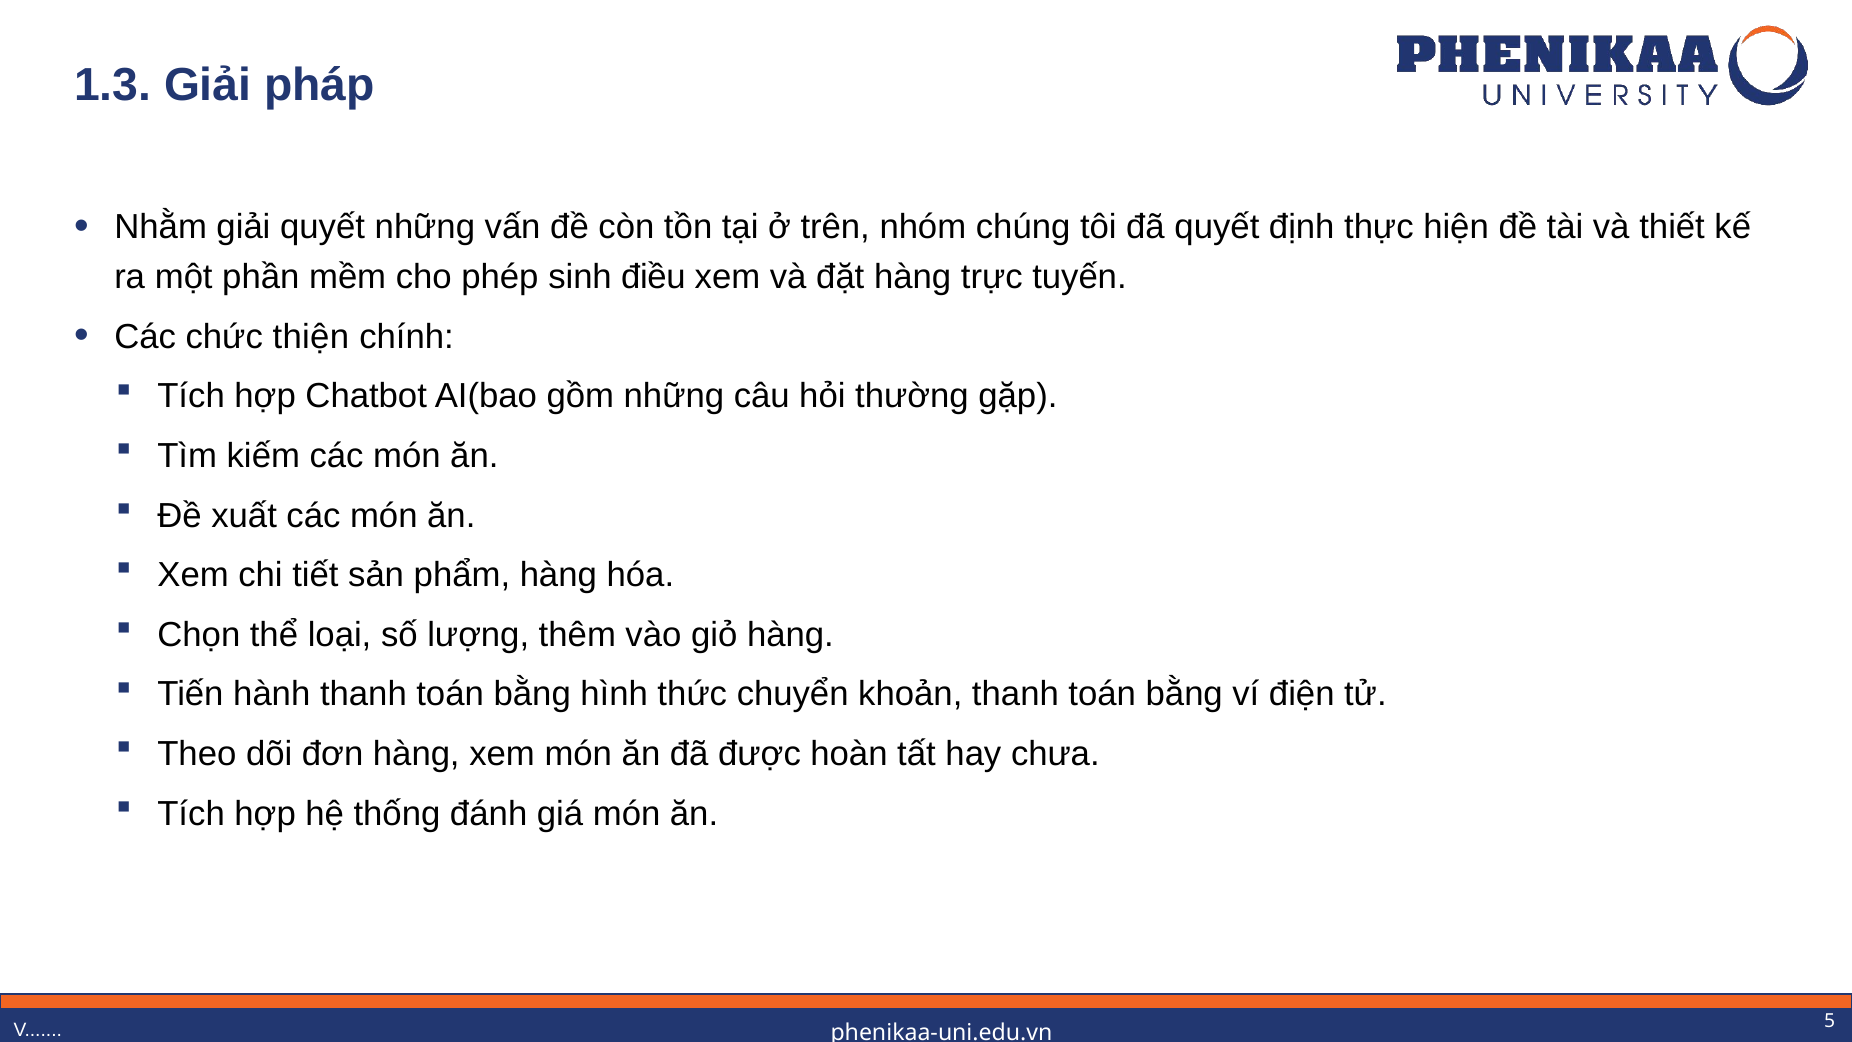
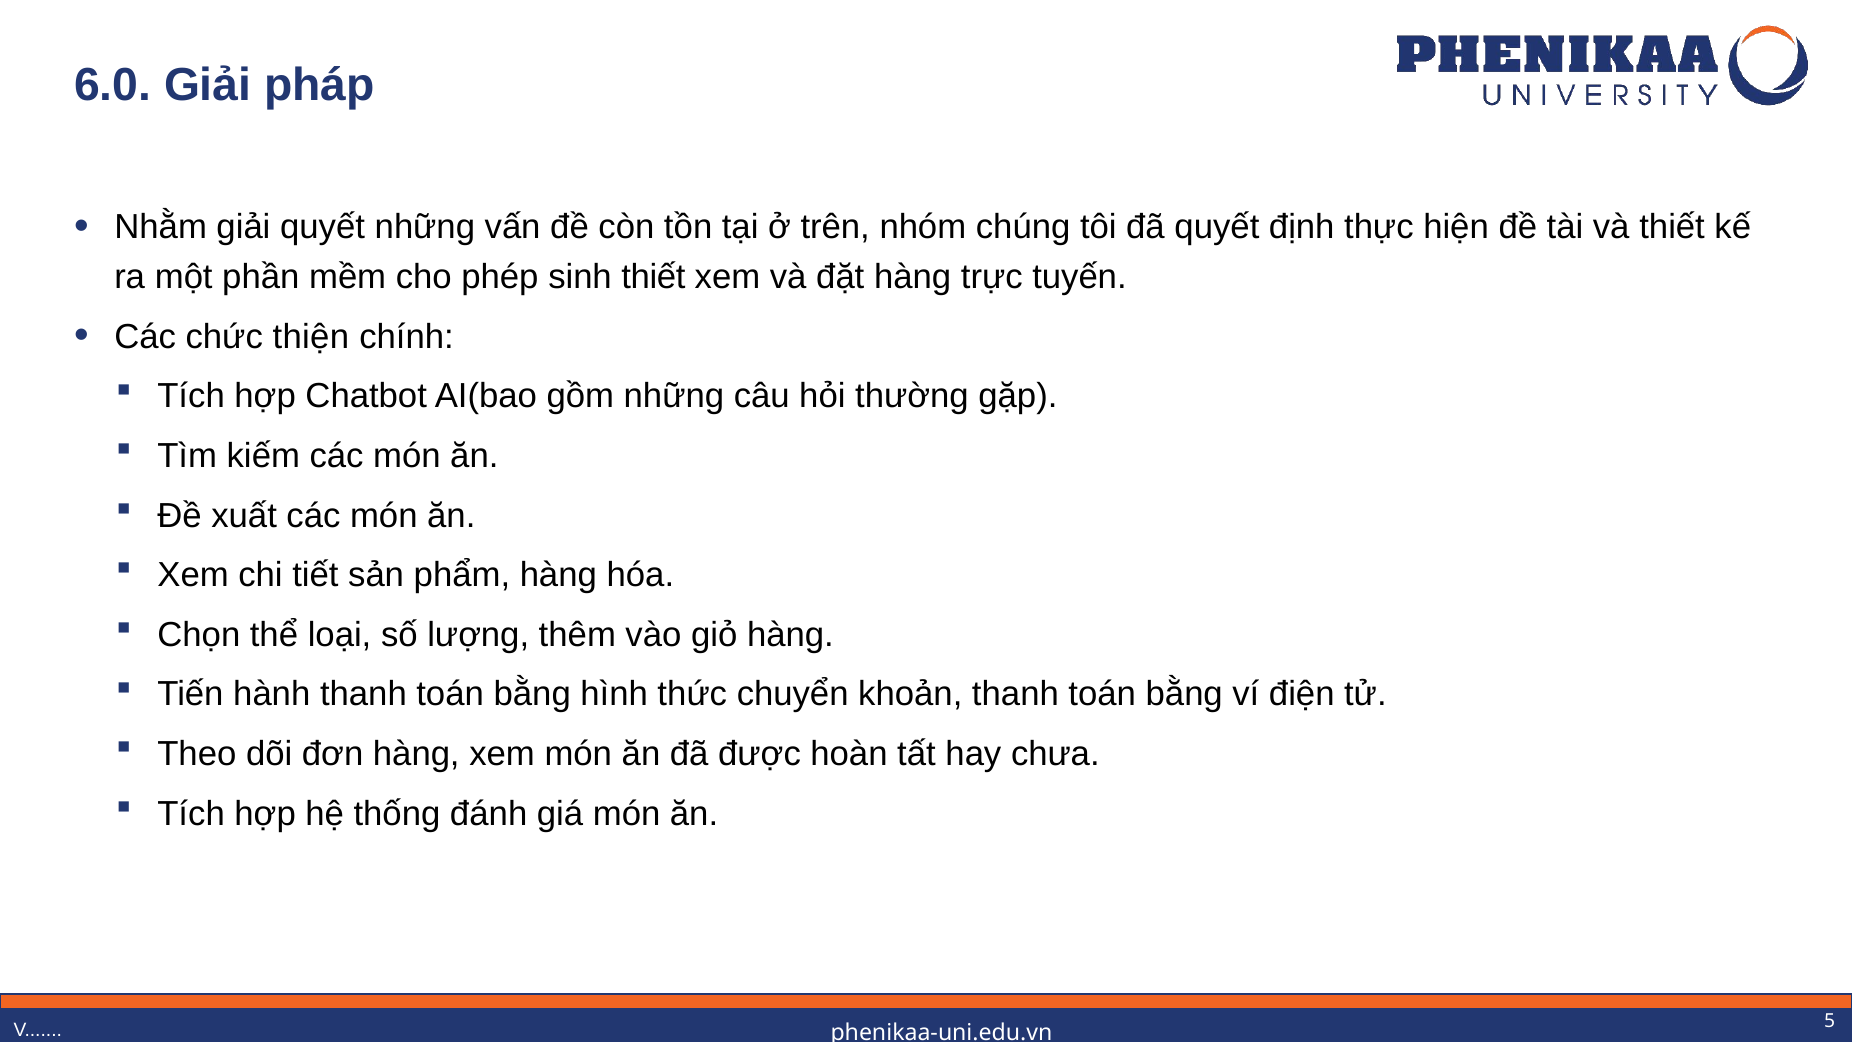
1.3: 1.3 -> 6.0 (113, 85)
sinh điều: điều -> thiết (653, 277)
